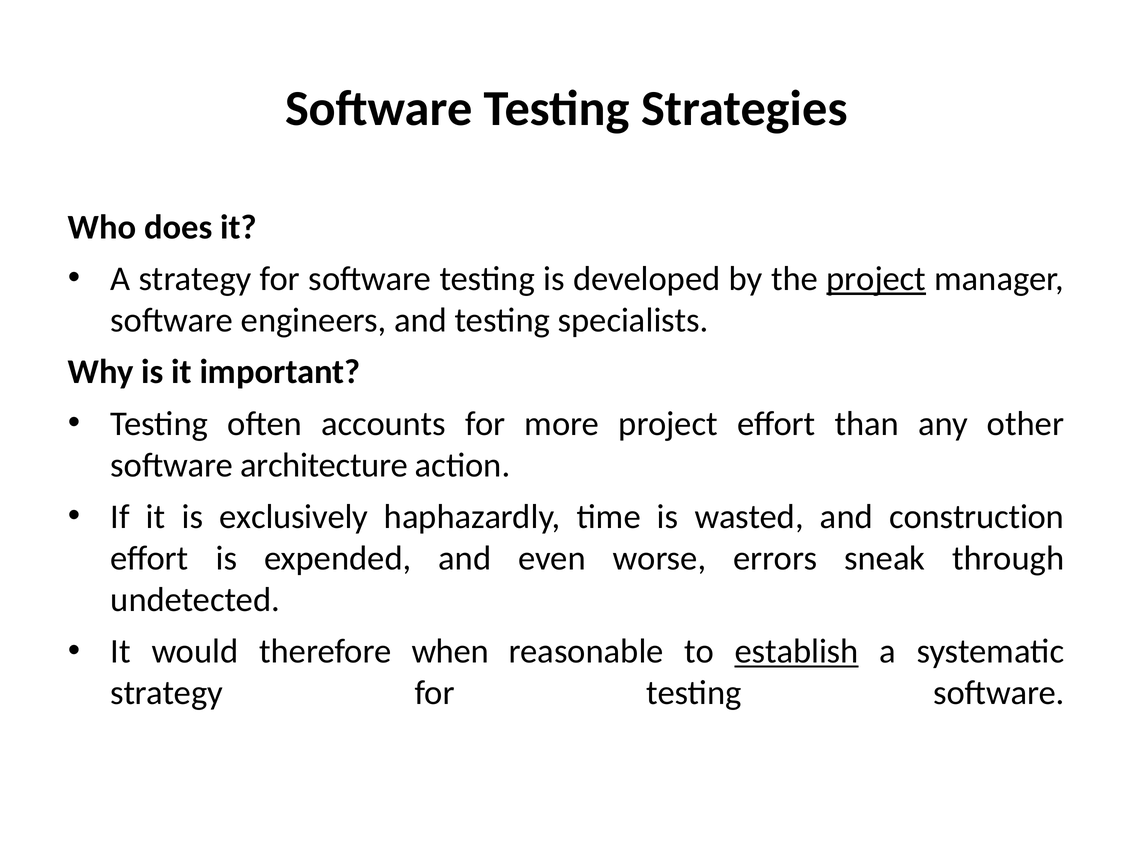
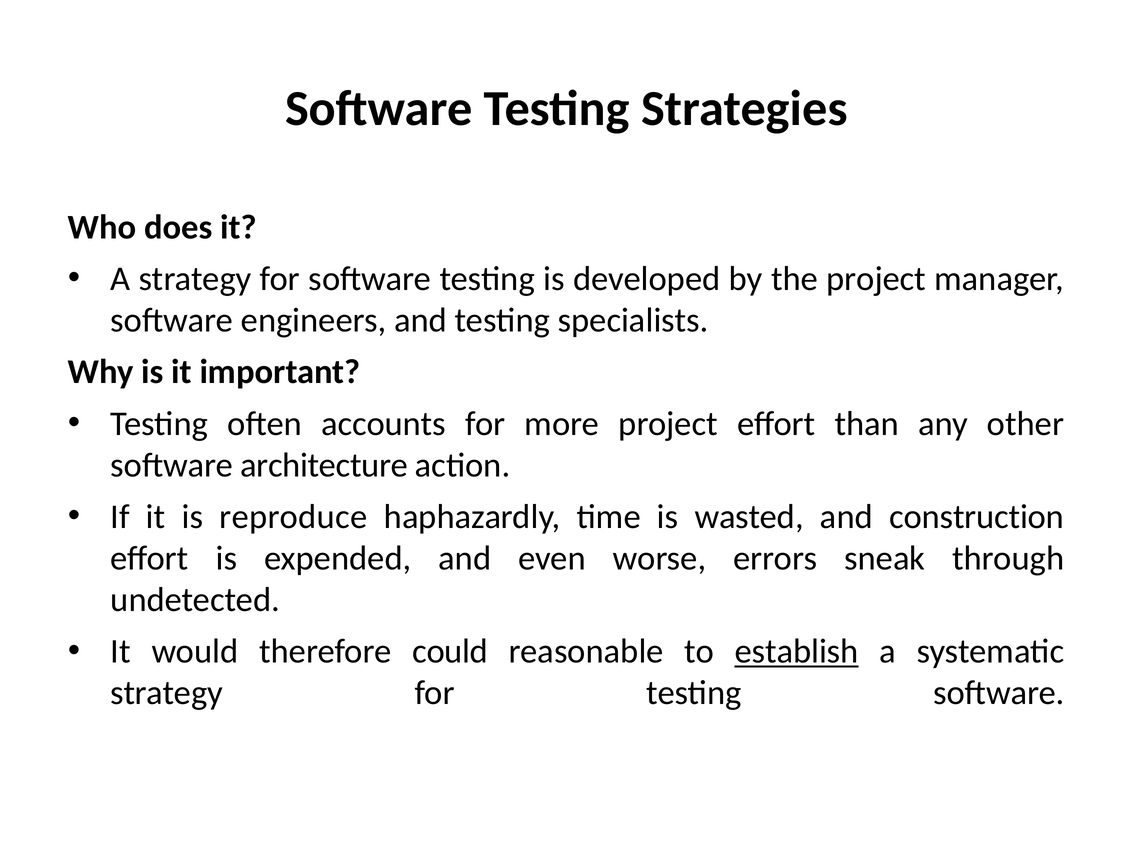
project underline: present -> none (876, 279)
exclusively: exclusively -> reproduce (293, 517)
when: when -> could (450, 651)
